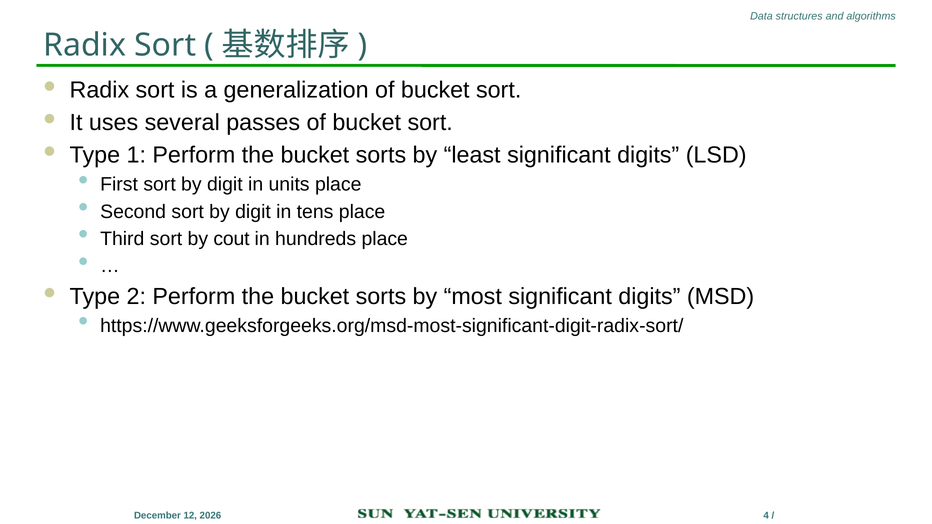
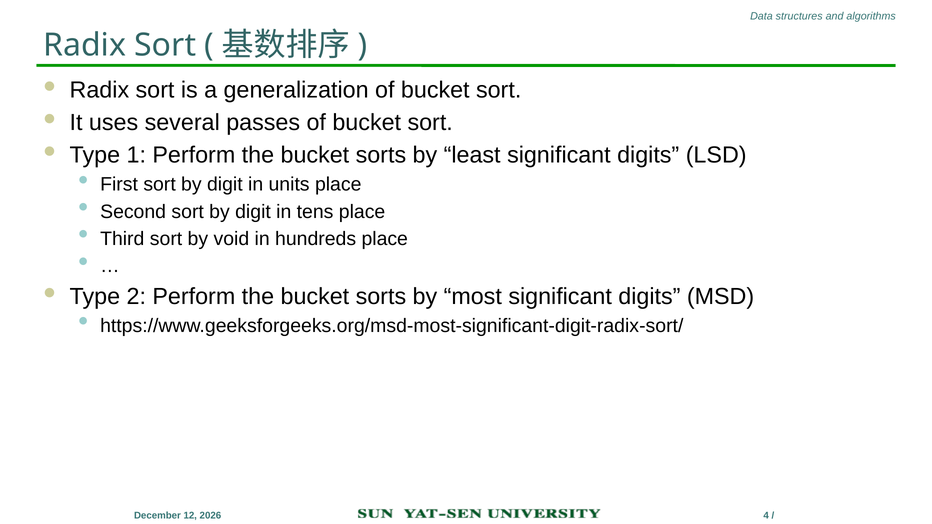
cout: cout -> void (231, 239)
